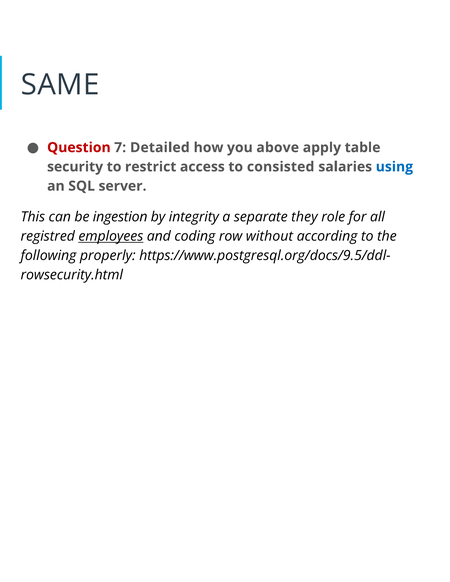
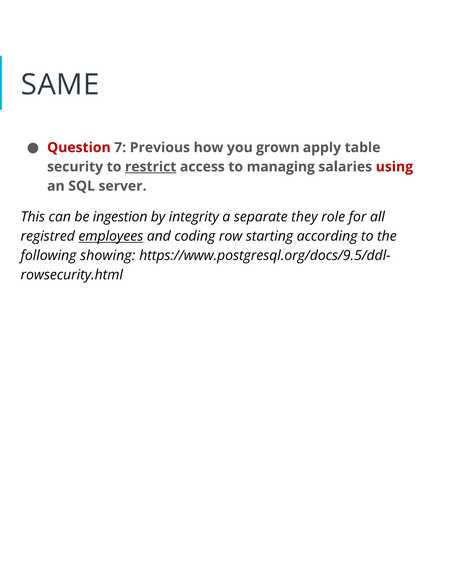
Detailed: Detailed -> Previous (160, 148)
above: above -> grown (278, 148)
restrict underline: none -> present (151, 167)
consisted: consisted -> managing (281, 167)
using colour: blue -> red (394, 167)
without: without -> starting (270, 236)
properly: properly -> showing (108, 256)
